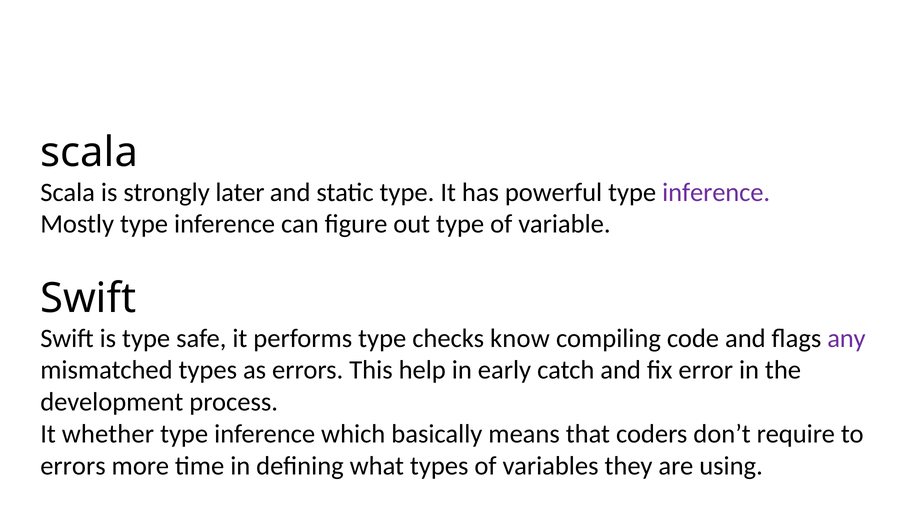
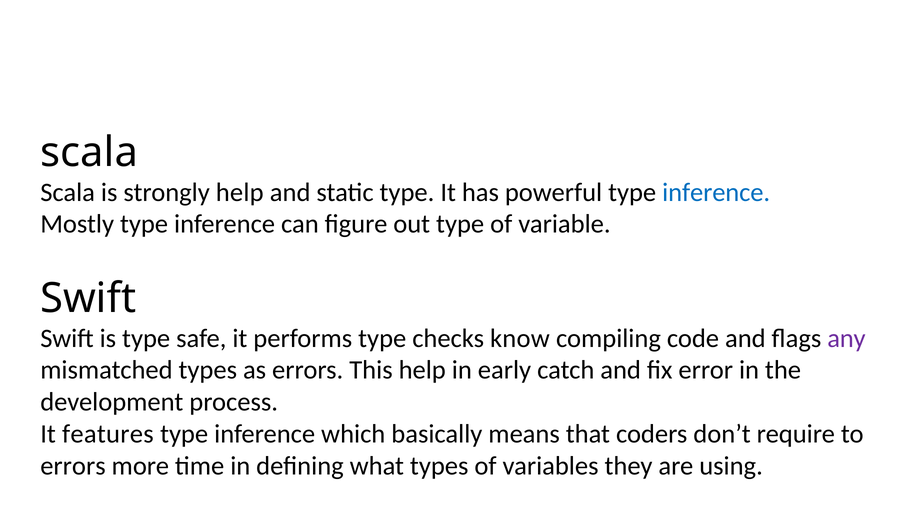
strongly later: later -> help (240, 192)
inference colour: purple -> blue (716, 192)
whether: whether -> features (108, 434)
